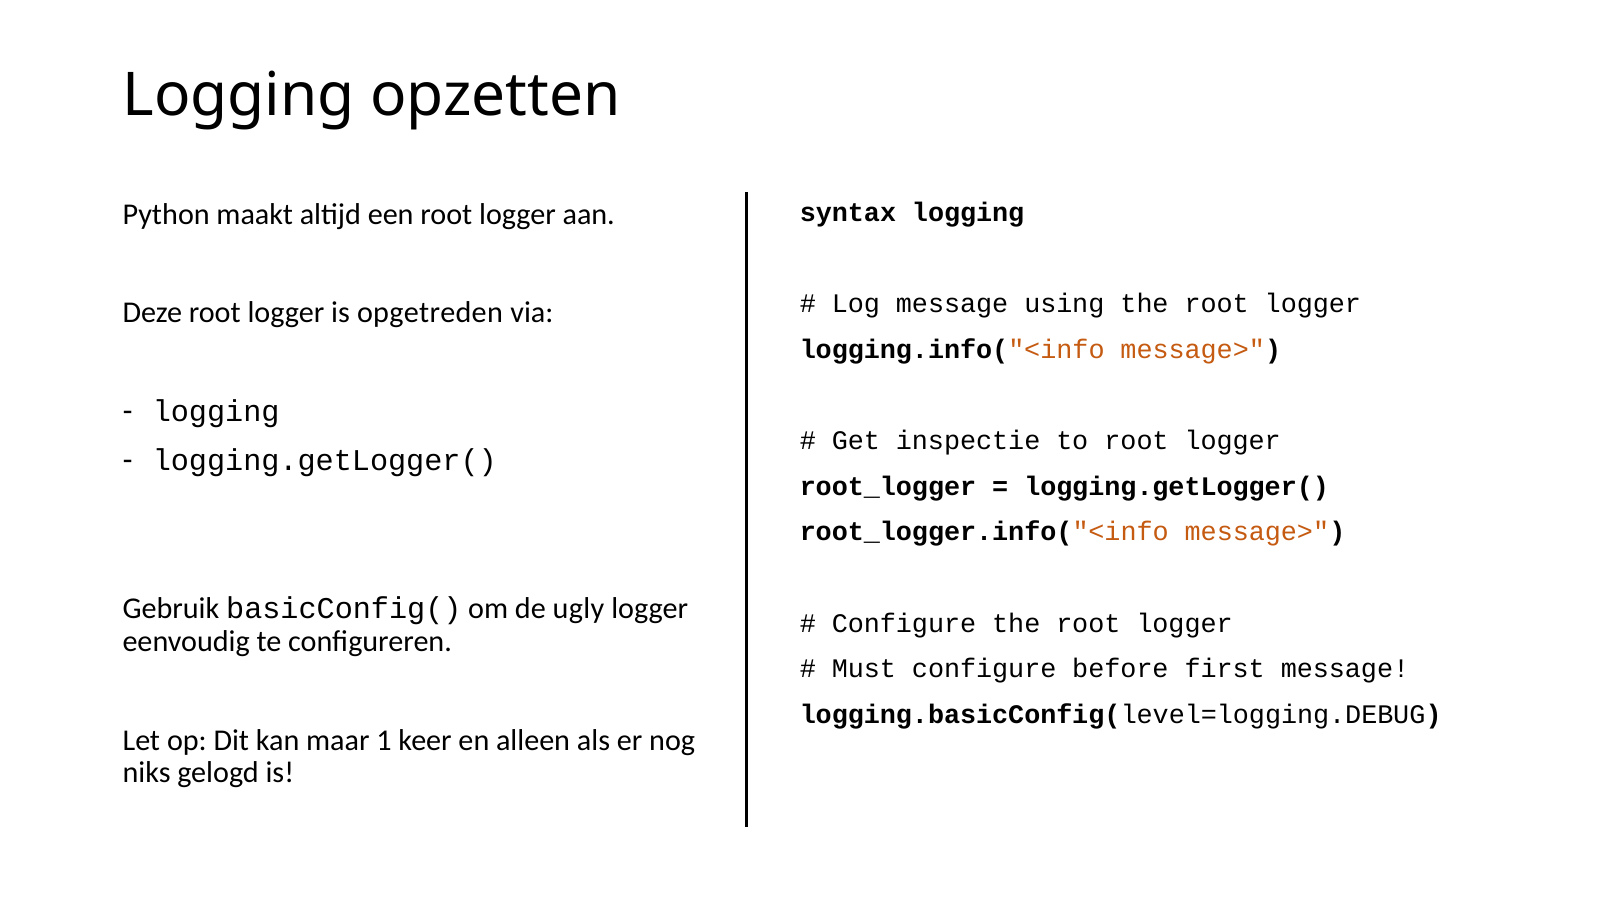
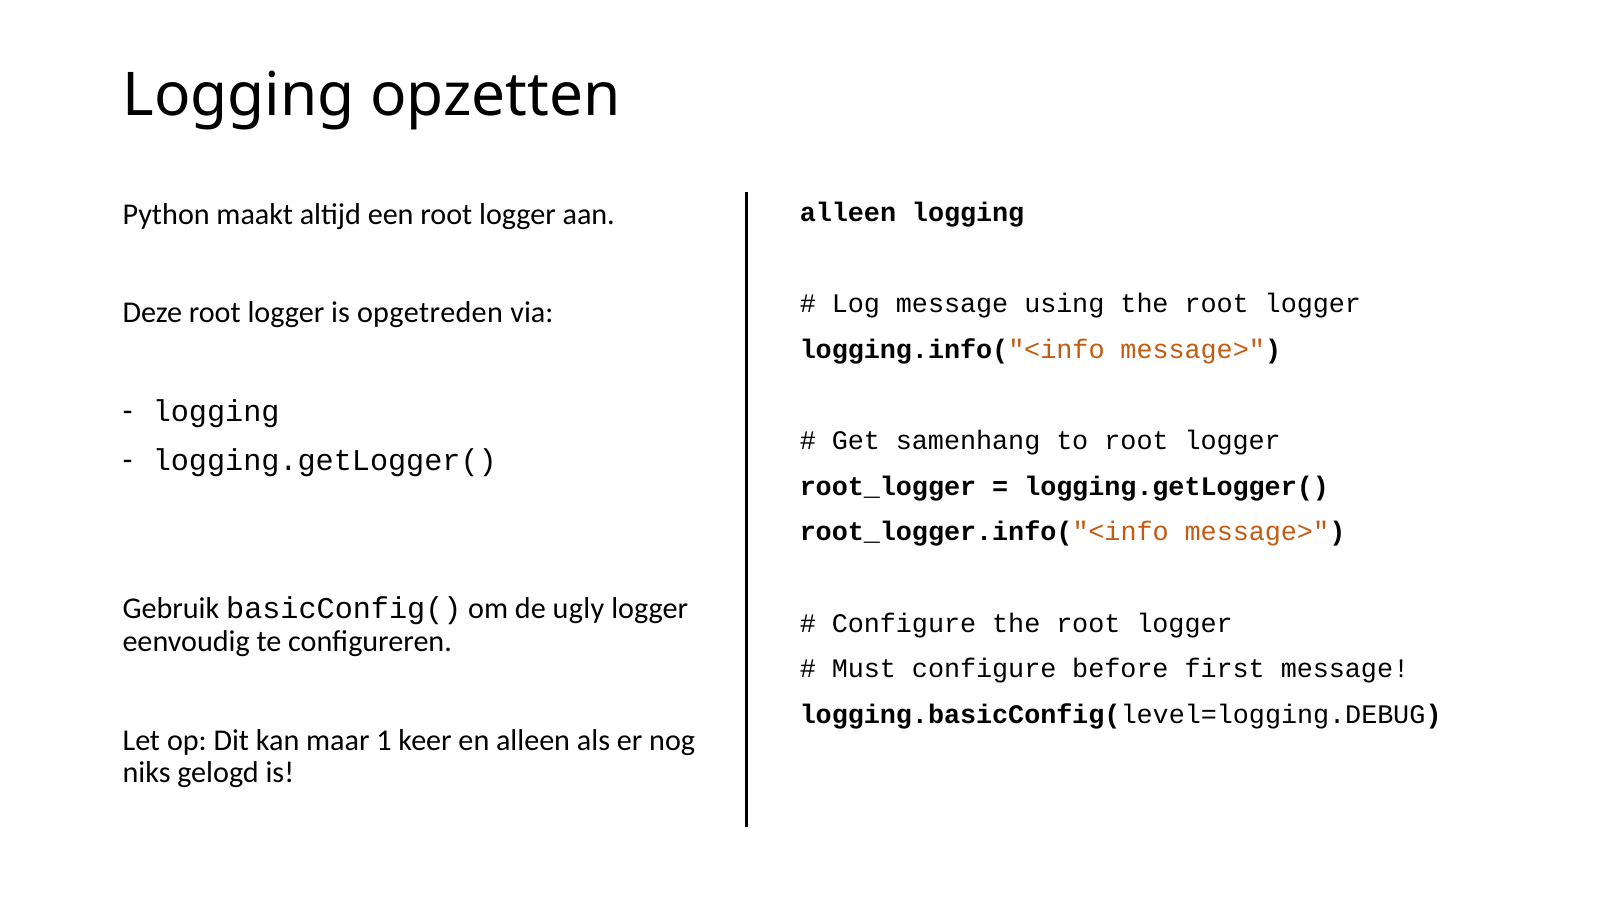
syntax: syntax -> alleen (848, 213)
inspectie: inspectie -> samenhang (968, 441)
